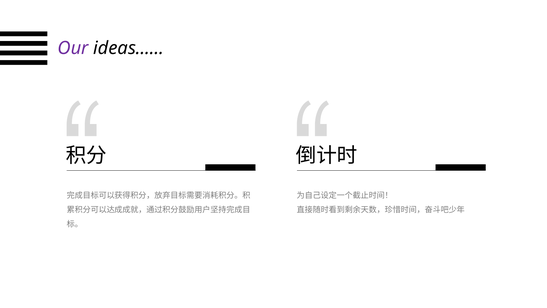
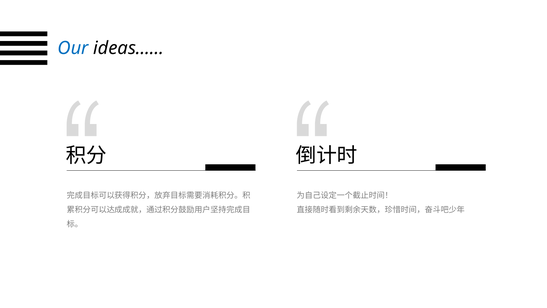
Our colour: purple -> blue (73, 48)
